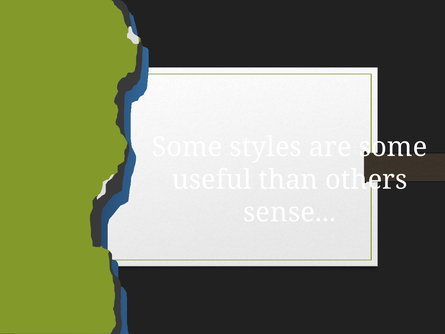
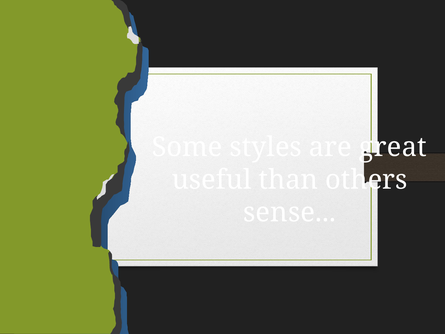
are some: some -> great (393, 147)
